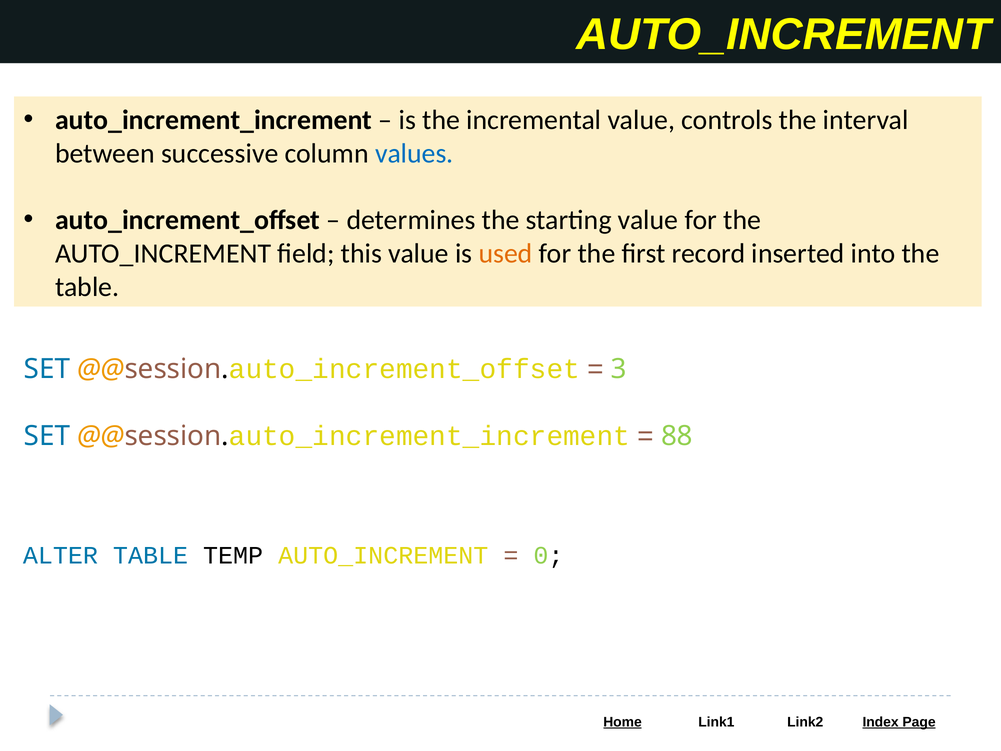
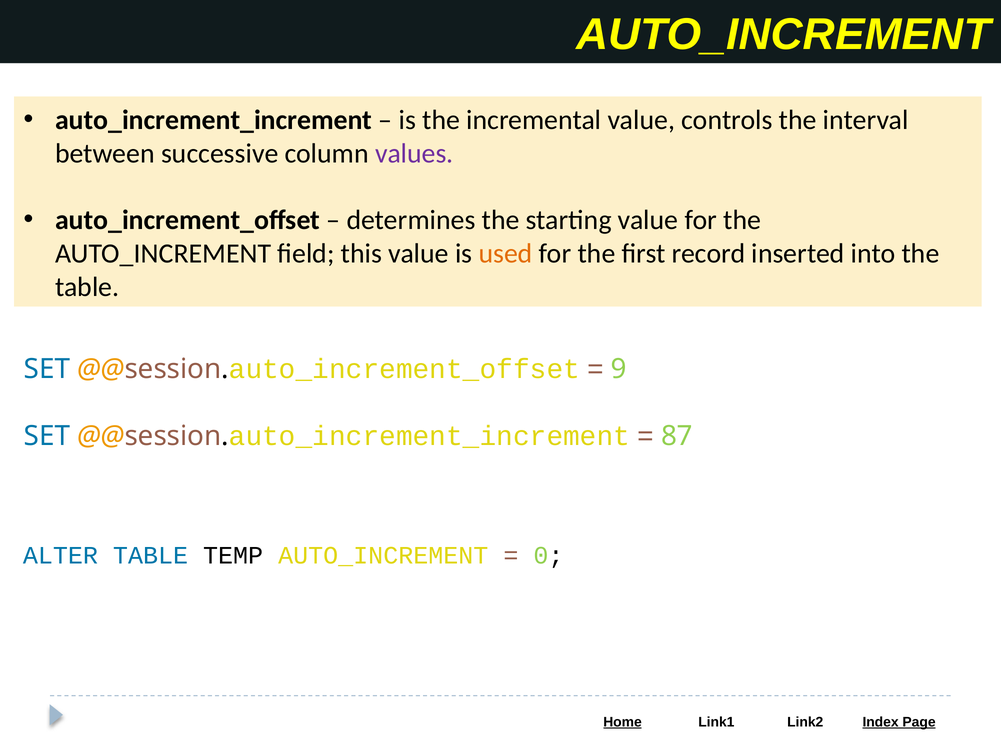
values colour: blue -> purple (414, 153)
3: 3 -> 9 (619, 369)
88: 88 -> 87 (677, 436)
